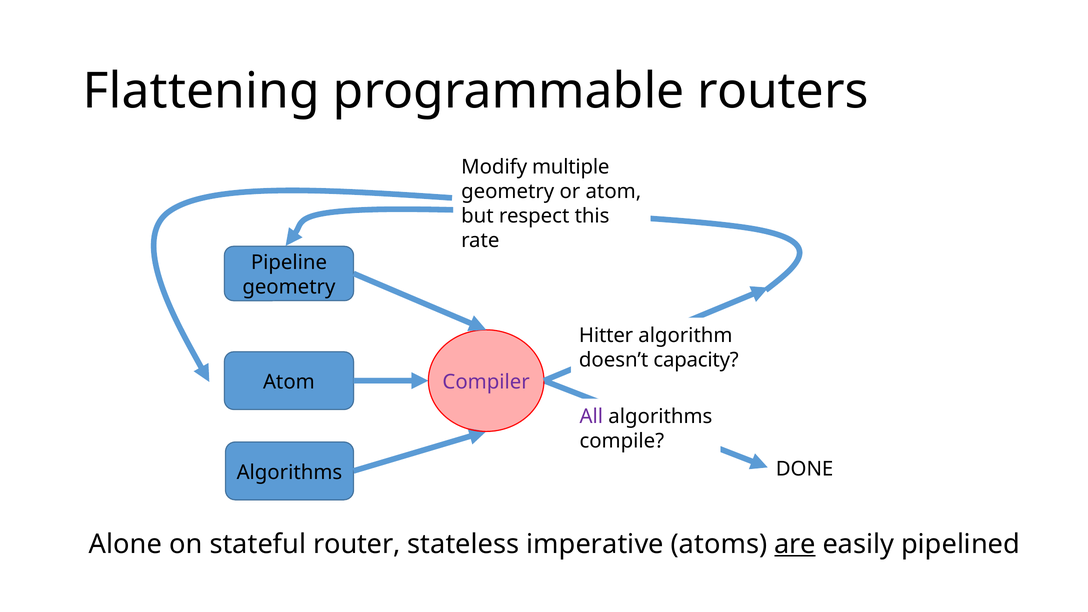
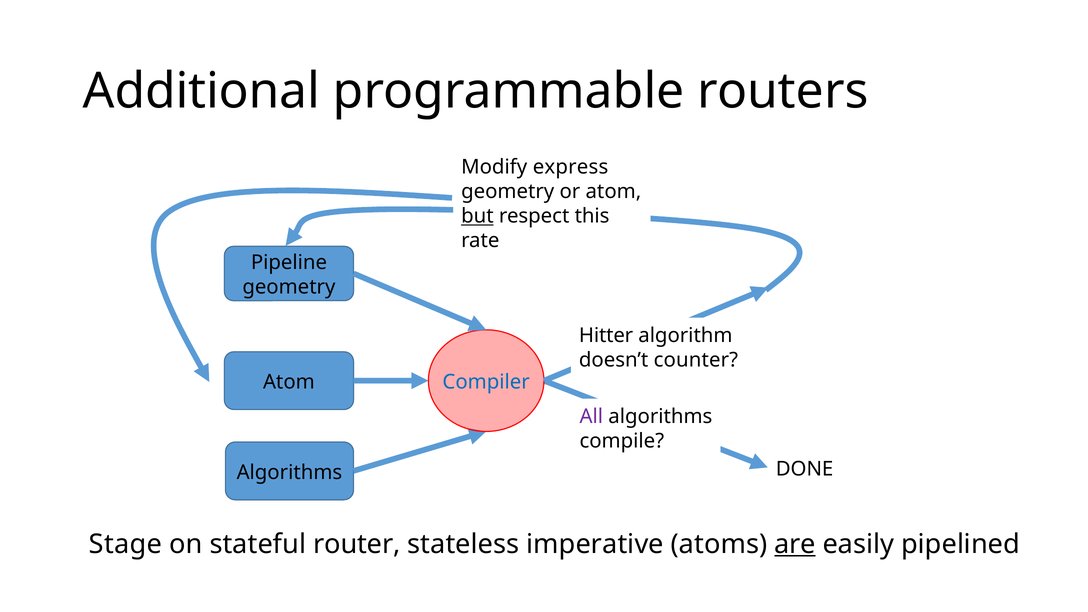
Flattening: Flattening -> Additional (202, 91)
multiple: multiple -> express (571, 167)
but underline: none -> present (477, 216)
capacity: capacity -> counter (696, 360)
Compiler colour: purple -> blue (486, 382)
Alone: Alone -> Stage (125, 544)
